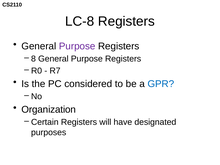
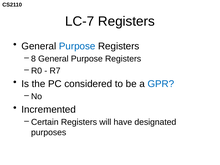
LC-8: LC-8 -> LC-7 (80, 21)
Purpose colour: purple -> blue (77, 46)
Organization: Organization -> Incremented (49, 110)
